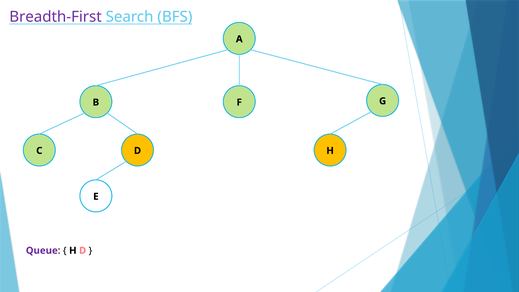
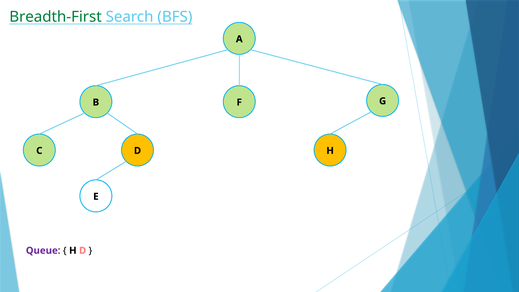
Breadth-First colour: purple -> green (56, 17)
